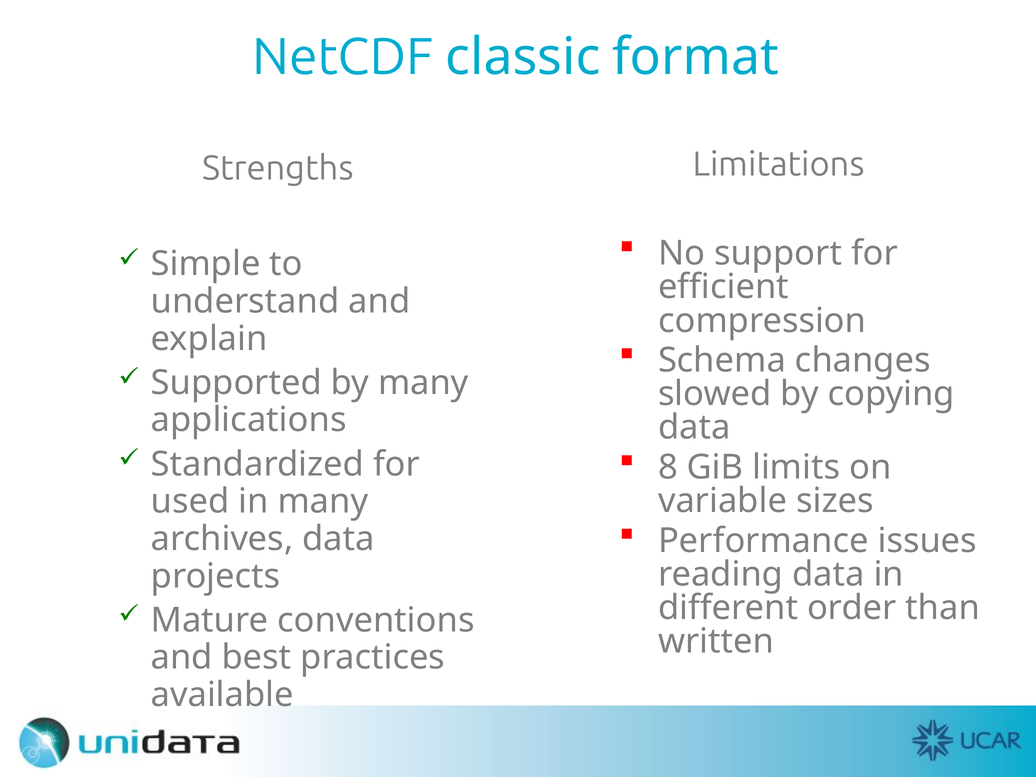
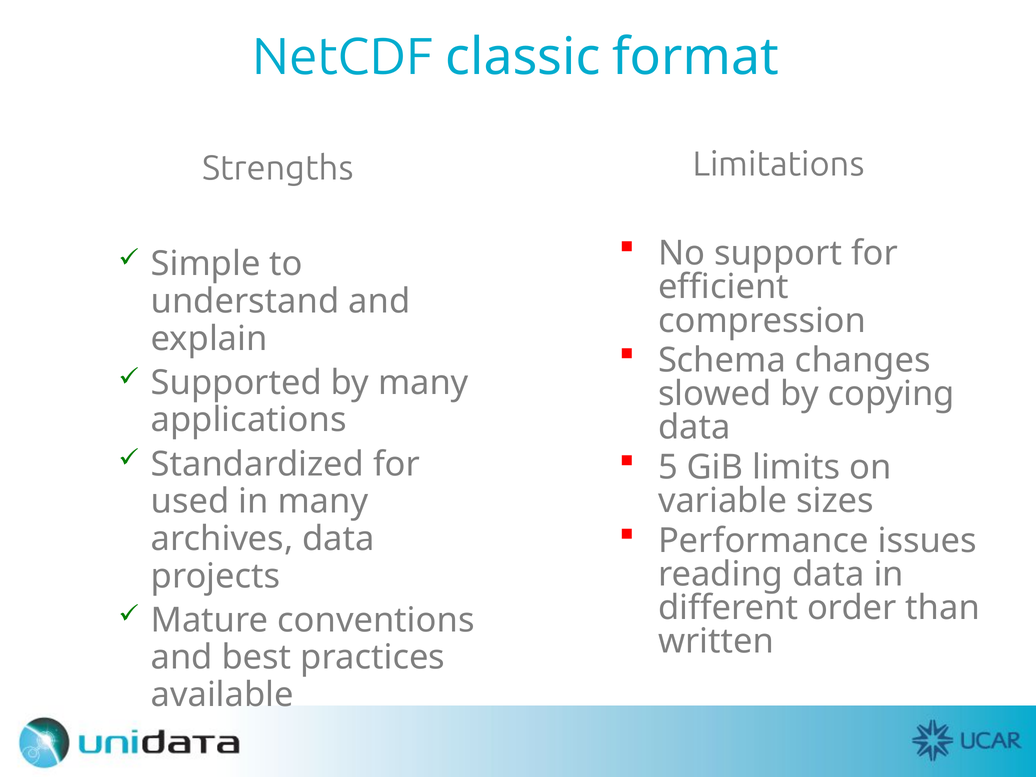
8: 8 -> 5 (668, 467)
